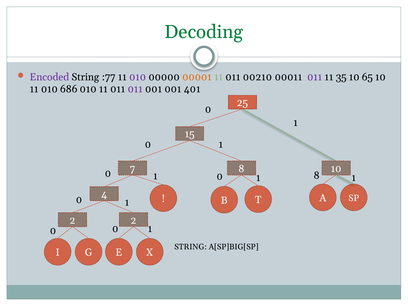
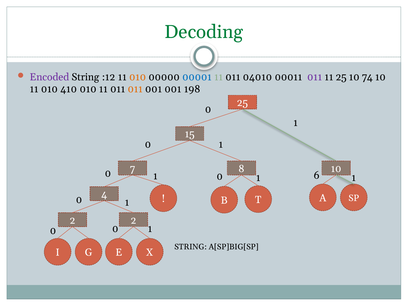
:77: :77 -> :12 (109, 77)
010 colour: purple -> orange (138, 77)
00001 colour: orange -> blue (197, 77)
00210: 00210 -> 04010 (257, 77)
11 35: 35 -> 25 (341, 77)
65: 65 -> 74 (367, 77)
686: 686 -> 410 (69, 89)
011 colour: purple -> orange (135, 89)
401: 401 -> 198 (192, 89)
1 8: 8 -> 6 (317, 176)
